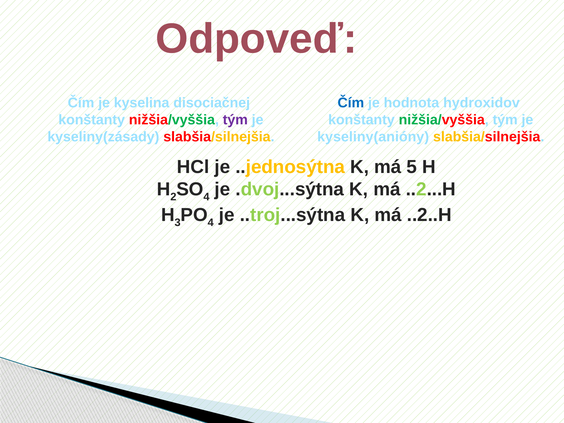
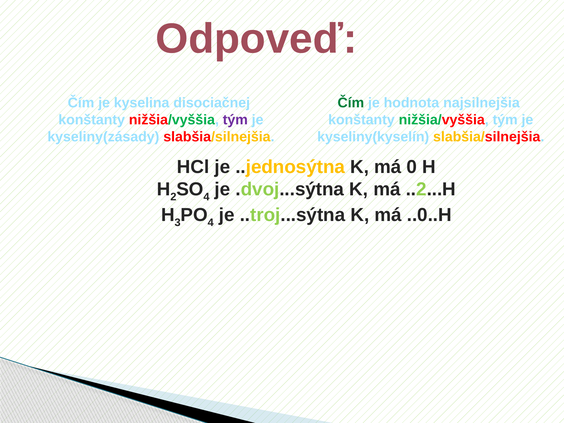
Čím colour: blue -> green (351, 103)
hydroxidov: hydroxidov -> najsilnejšia (481, 103)
kyseliny(anióny: kyseliny(anióny -> kyseliny(kyselín (373, 137)
5: 5 -> 0 (412, 167)
..2..H: ..2..H -> ..0..H (429, 215)
